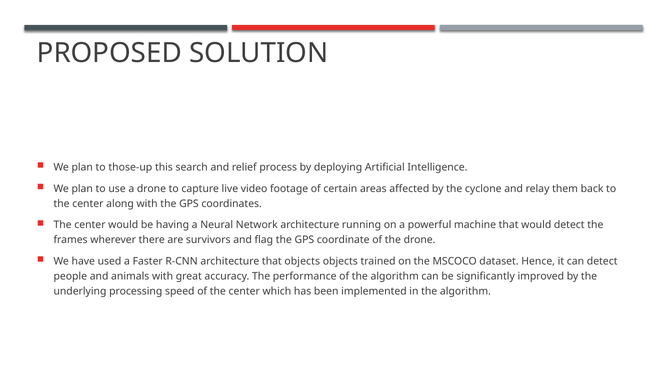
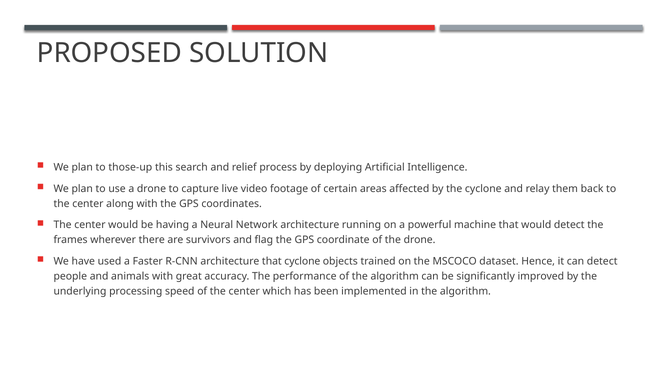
that objects: objects -> cyclone (302, 261)
